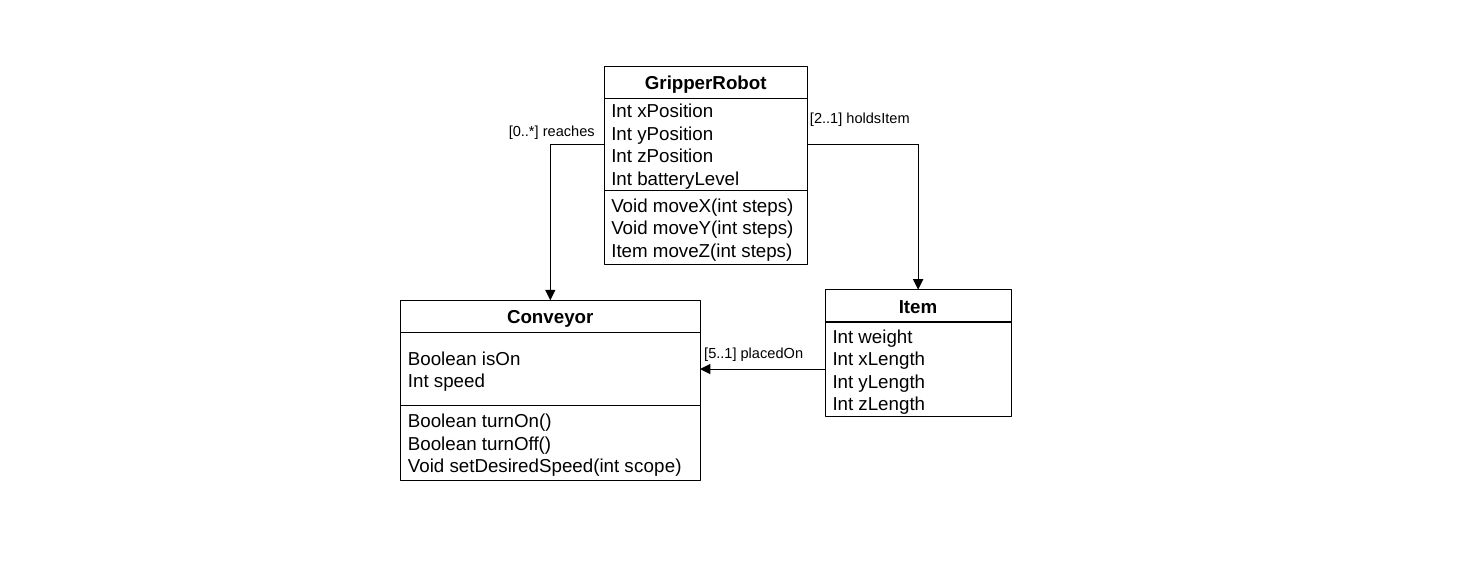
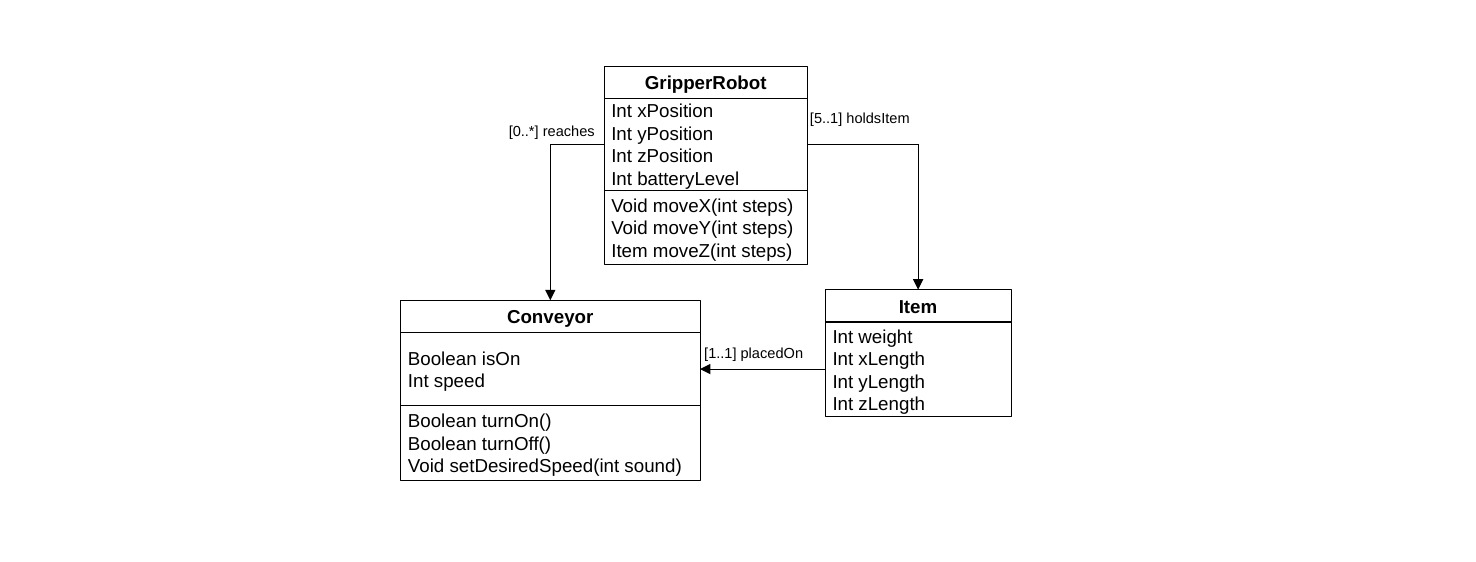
2..1: 2..1 -> 5..1 (826, 118)
5..1: 5..1 -> 1..1 (720, 354)
scope: scope -> sound (653, 467)
